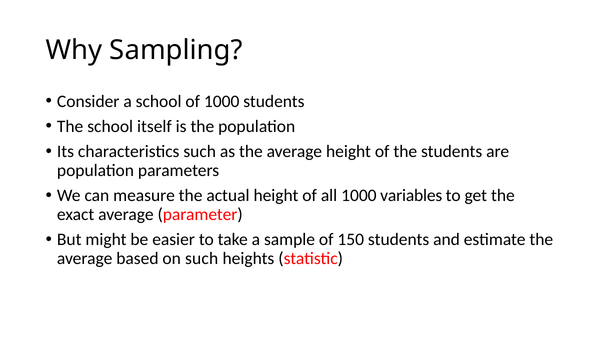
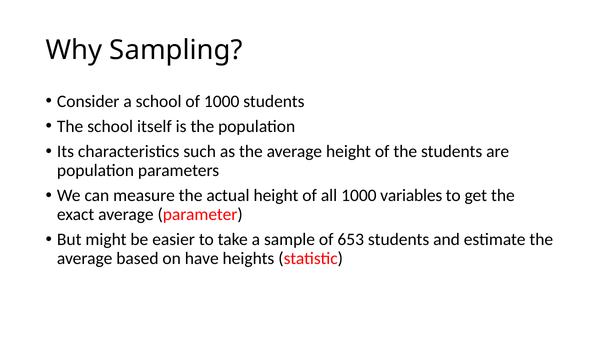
150: 150 -> 653 (351, 240)
on such: such -> have (202, 259)
